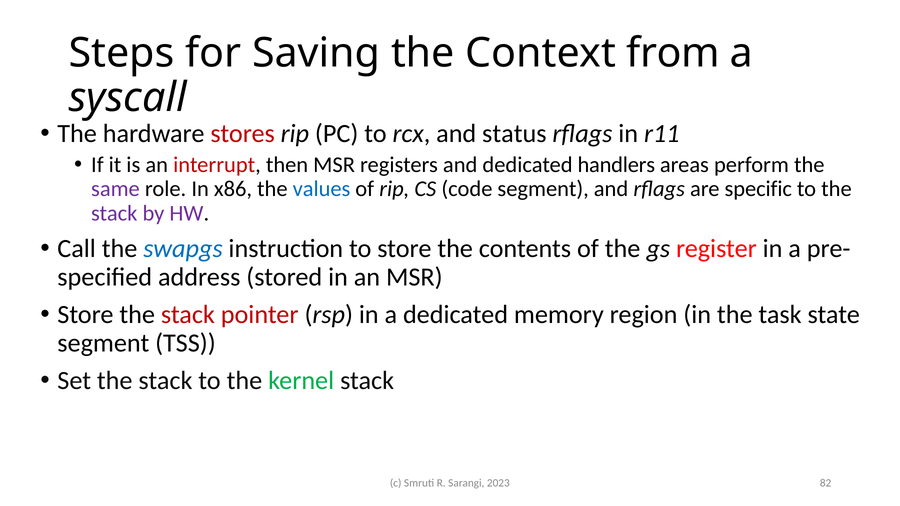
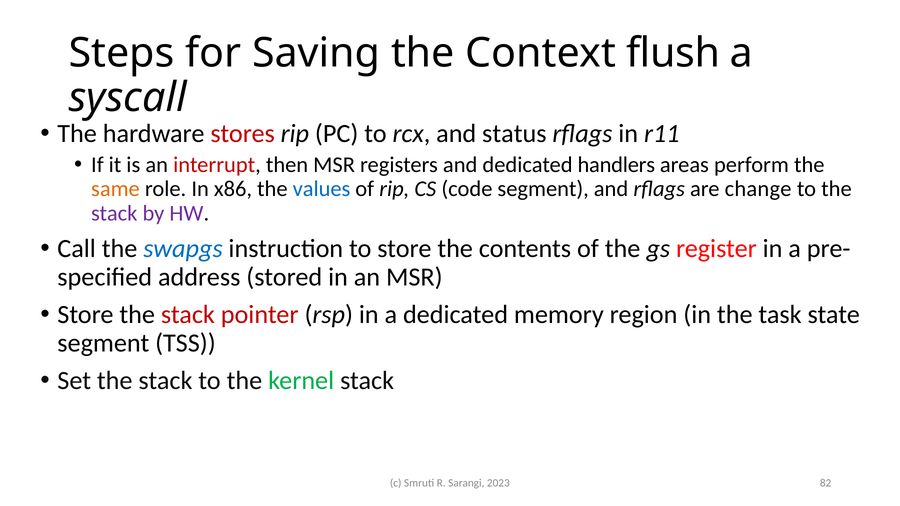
from: from -> flush (673, 53)
same colour: purple -> orange (115, 189)
specific: specific -> change (758, 189)
